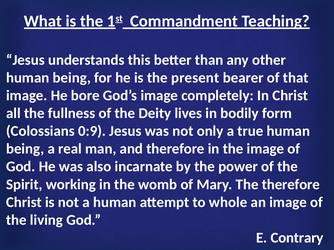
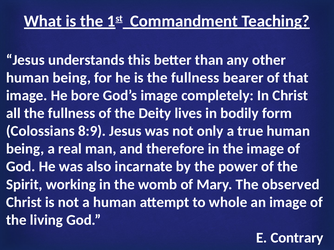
is the present: present -> fullness (195, 78)
0:9: 0:9 -> 8:9 (92, 131)
The therefore: therefore -> observed (291, 185)
